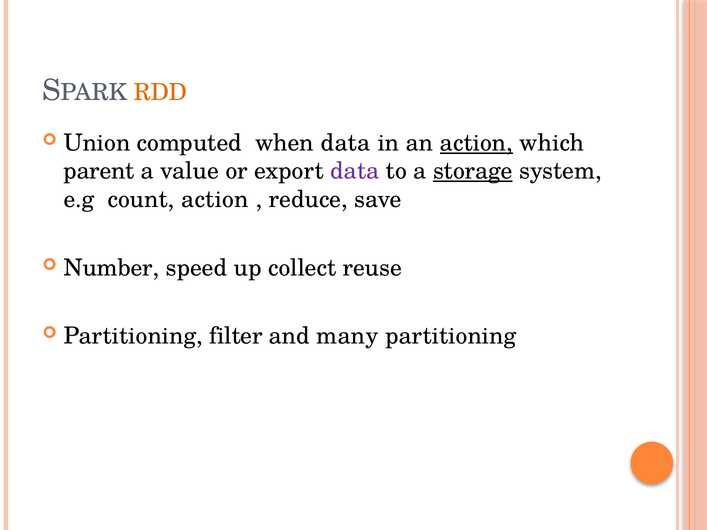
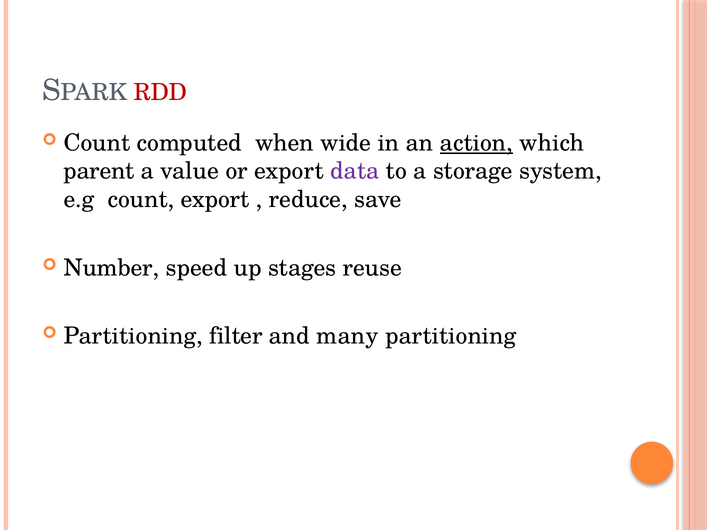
RDD colour: orange -> red (160, 92)
Union: Union -> Count (97, 143)
when data: data -> wide (346, 143)
storage underline: present -> none (473, 171)
count action: action -> export (215, 200)
collect: collect -> stages (302, 268)
